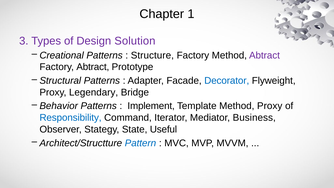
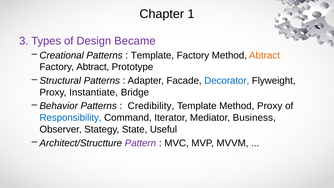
Solution: Solution -> Became (135, 41)
Structure: Structure -> Template (152, 55)
Abtract colour: purple -> orange (264, 55)
Legendary: Legendary -> Instantiate (94, 92)
Implement: Implement -> Credibility (151, 106)
Pattern colour: blue -> purple (140, 143)
